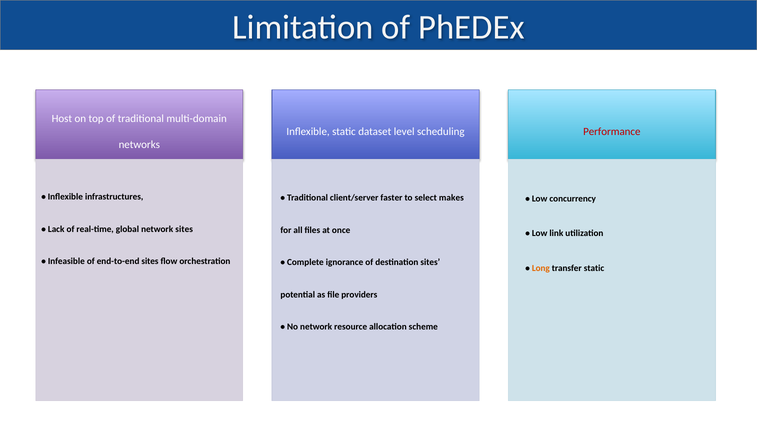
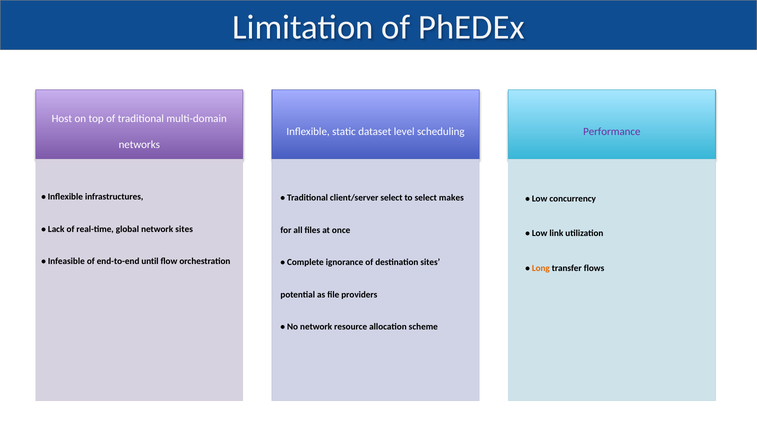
Performance colour: red -> purple (612, 132)
client/server faster: faster -> select (391, 198)
end-to-end sites: sites -> until (150, 261)
transfer static: static -> flows (594, 268)
